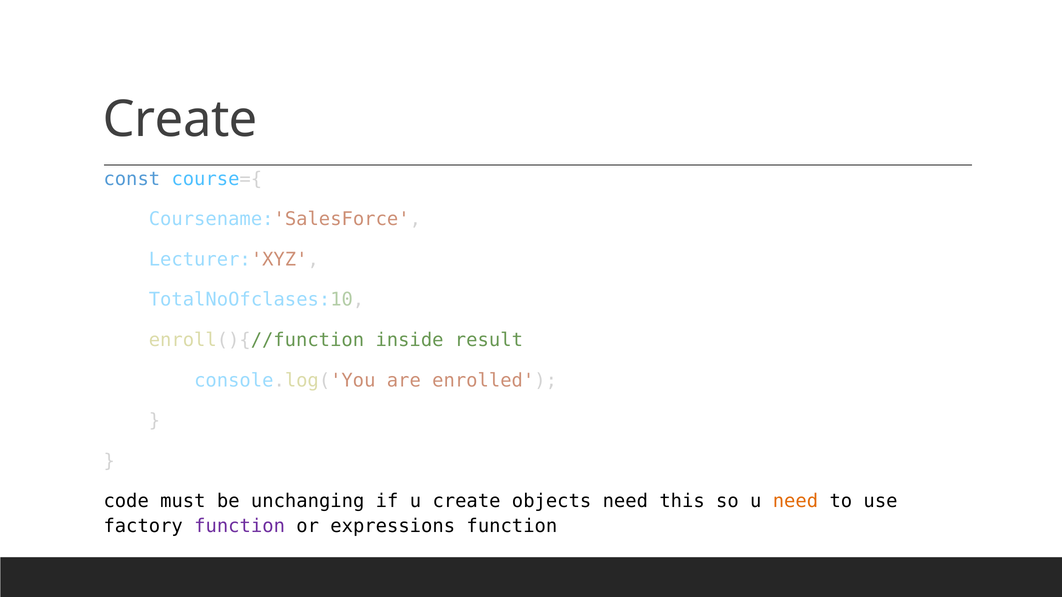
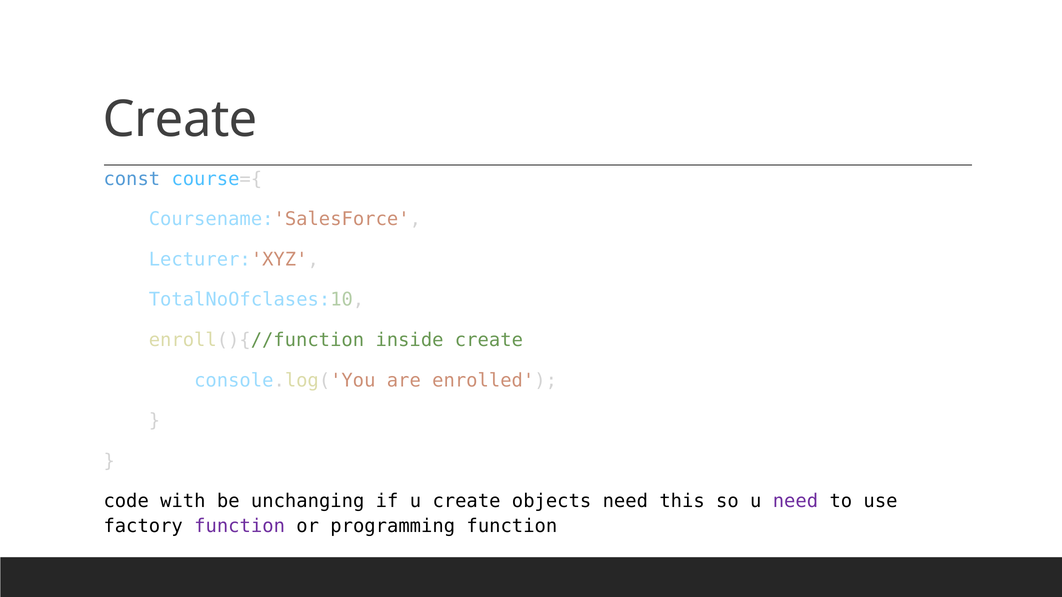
inside result: result -> create (489, 340)
must: must -> with (183, 502)
need colour: orange -> purple (795, 502)
expressions: expressions -> programming (393, 526)
